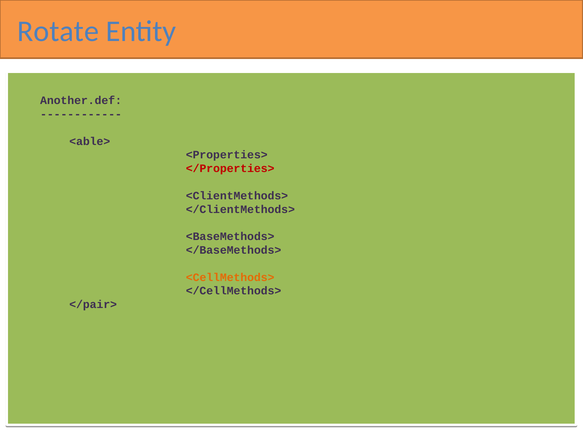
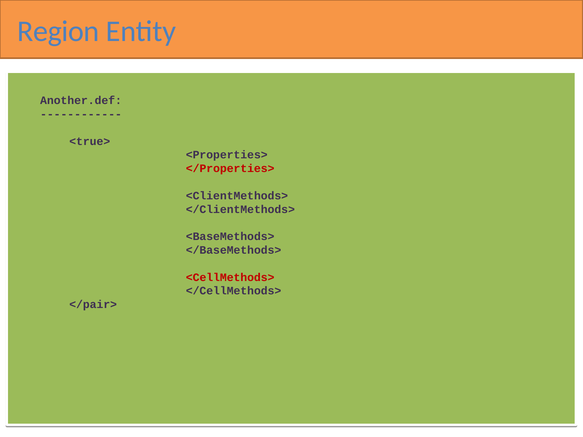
Rotate: Rotate -> Region (58, 31)
<able>: <able> -> <true> (90, 141)
<CellMethods> colour: orange -> red (230, 277)
